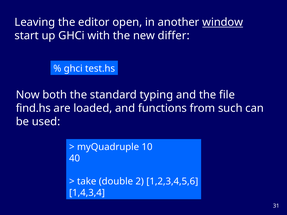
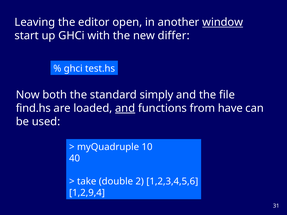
typing: typing -> simply (157, 95)
and underline: none -> present (125, 108)
such: such -> have (230, 108)
1,4,3,4: 1,4,3,4 -> 1,2,9,4 (87, 193)
